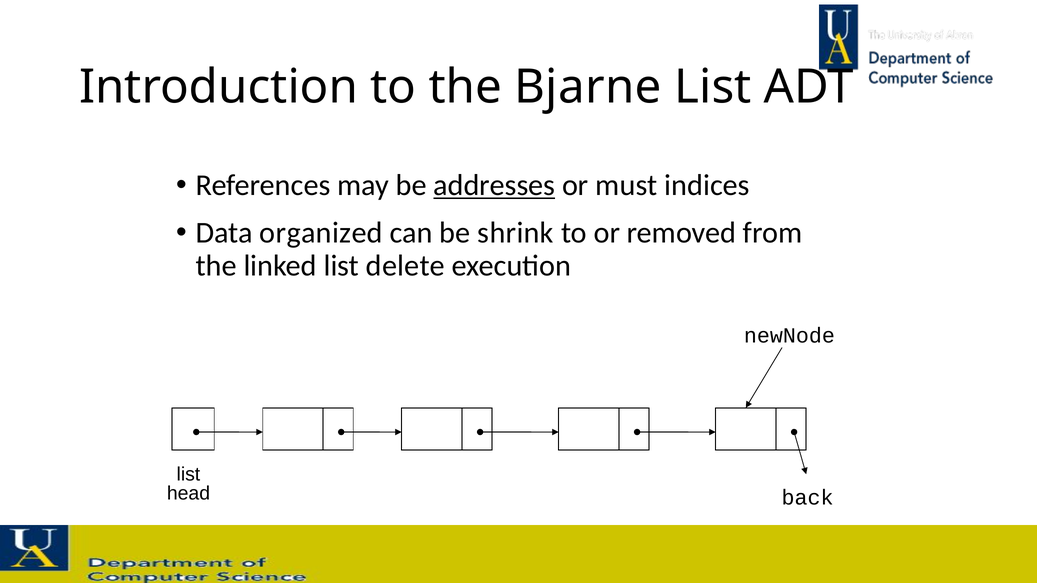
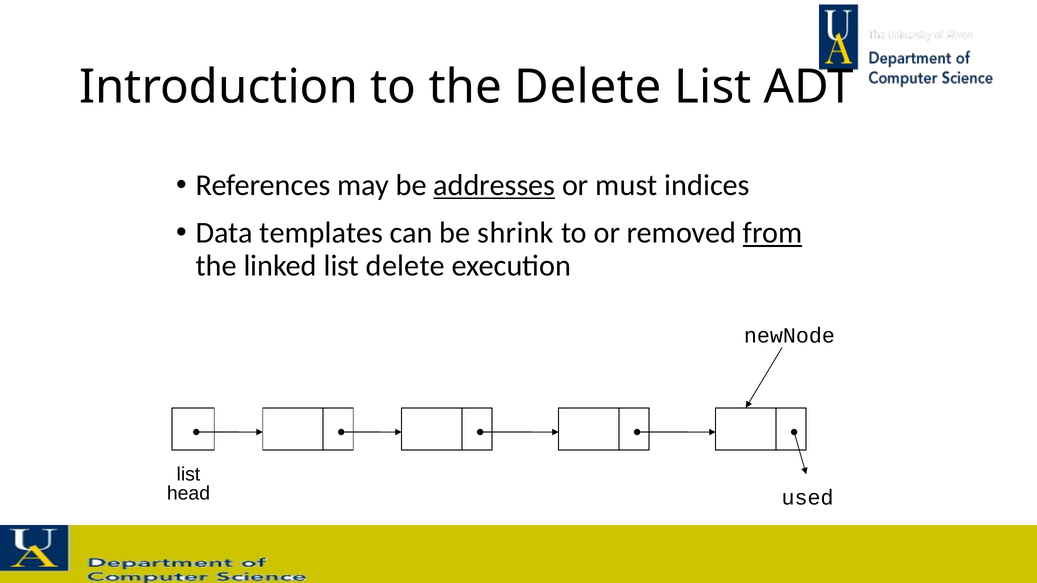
the Bjarne: Bjarne -> Delete (588, 87)
organized: organized -> templates (321, 233)
from underline: none -> present (773, 233)
back: back -> used (808, 498)
